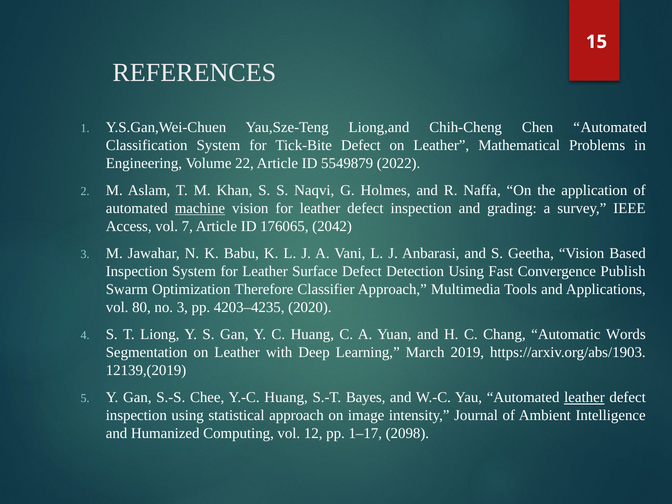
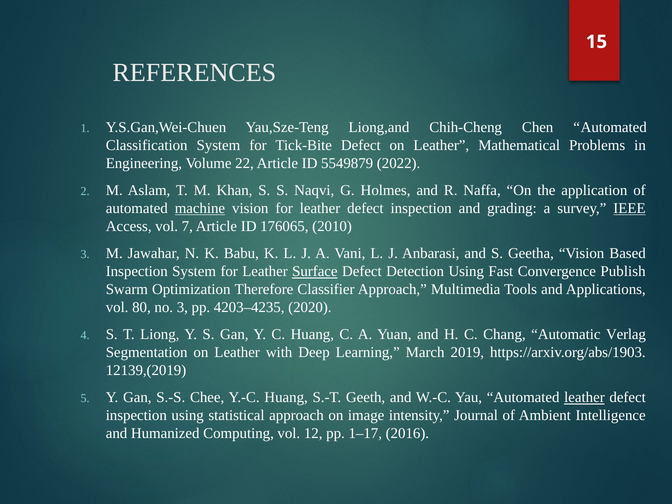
IEEE underline: none -> present (629, 208)
2042: 2042 -> 2010 (332, 226)
Surface underline: none -> present (315, 271)
Words: Words -> Verlag (626, 334)
Bayes: Bayes -> Geeth (366, 398)
2098: 2098 -> 2016 (407, 433)
